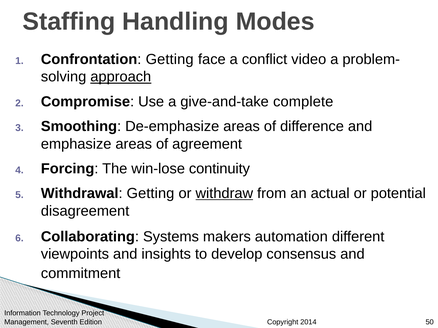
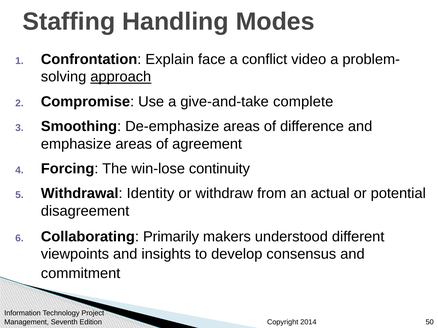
Confrontation Getting: Getting -> Explain (170, 59)
Withdrawal Getting: Getting -> Identity (151, 194)
withdraw underline: present -> none (224, 194)
Systems: Systems -> Primarily (171, 237)
automation: automation -> understood (291, 237)
